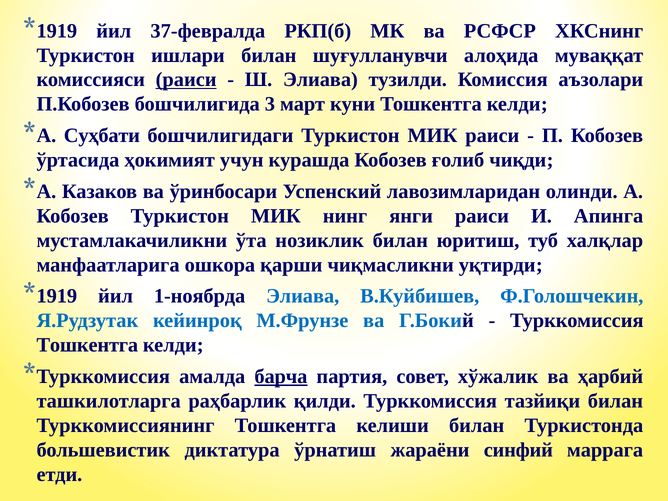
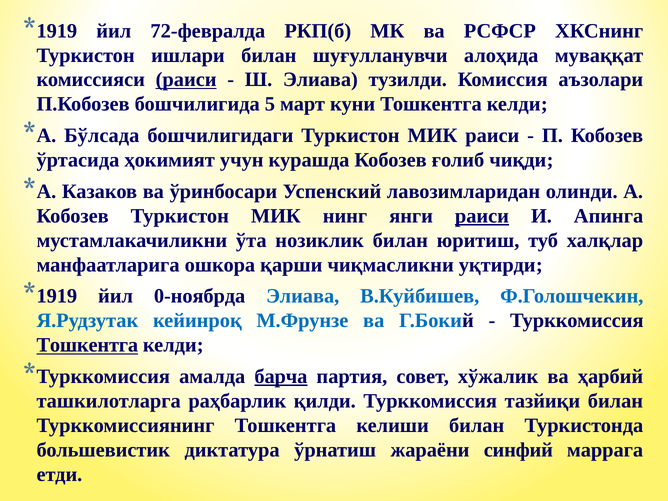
37-февралда: 37-февралда -> 72-февралда (208, 31)
3: 3 -> 5 (270, 104)
Суҳбати: Суҳбати -> Бўлсада (102, 136)
раиси underline: none -> present (482, 216)
1-ноябрда: 1-ноябрда -> 0-ноябрда (200, 296)
Тошкентга underline: none -> present (87, 345)
